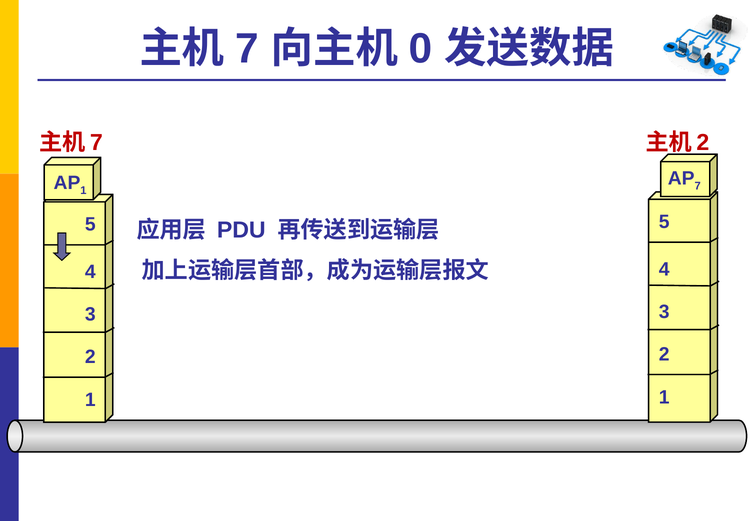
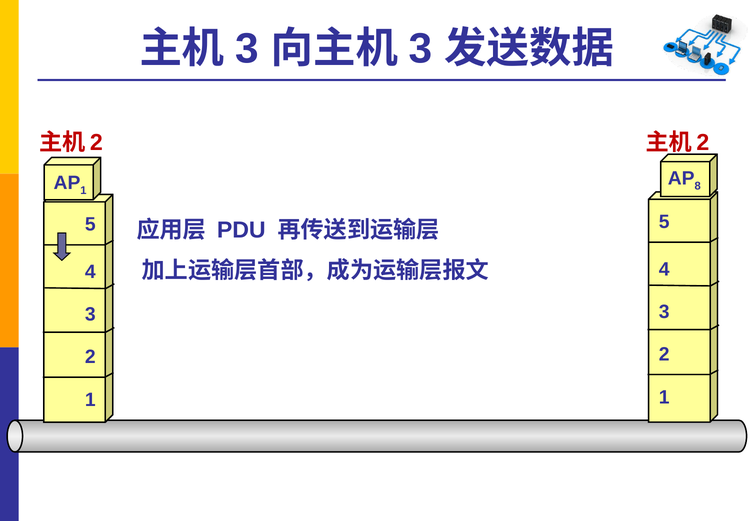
7: 7 -> 3 (247, 48)
0: 0 -> 3 (421, 48)
7: 7 -> 2 (96, 143)
7: 7 -> 8 (698, 186)
